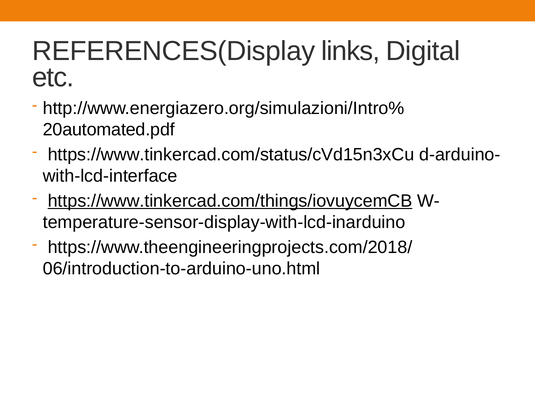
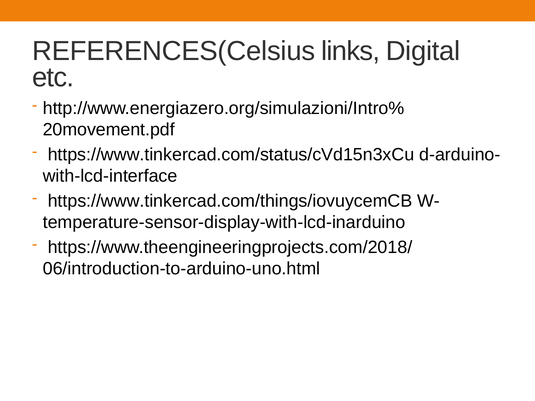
REFERENCES(Display: REFERENCES(Display -> REFERENCES(Celsius (174, 51)
20automated.pdf: 20automated.pdf -> 20movement.pdf (109, 130)
https://www.tinkercad.com/things/iovuycemCB underline: present -> none (230, 201)
